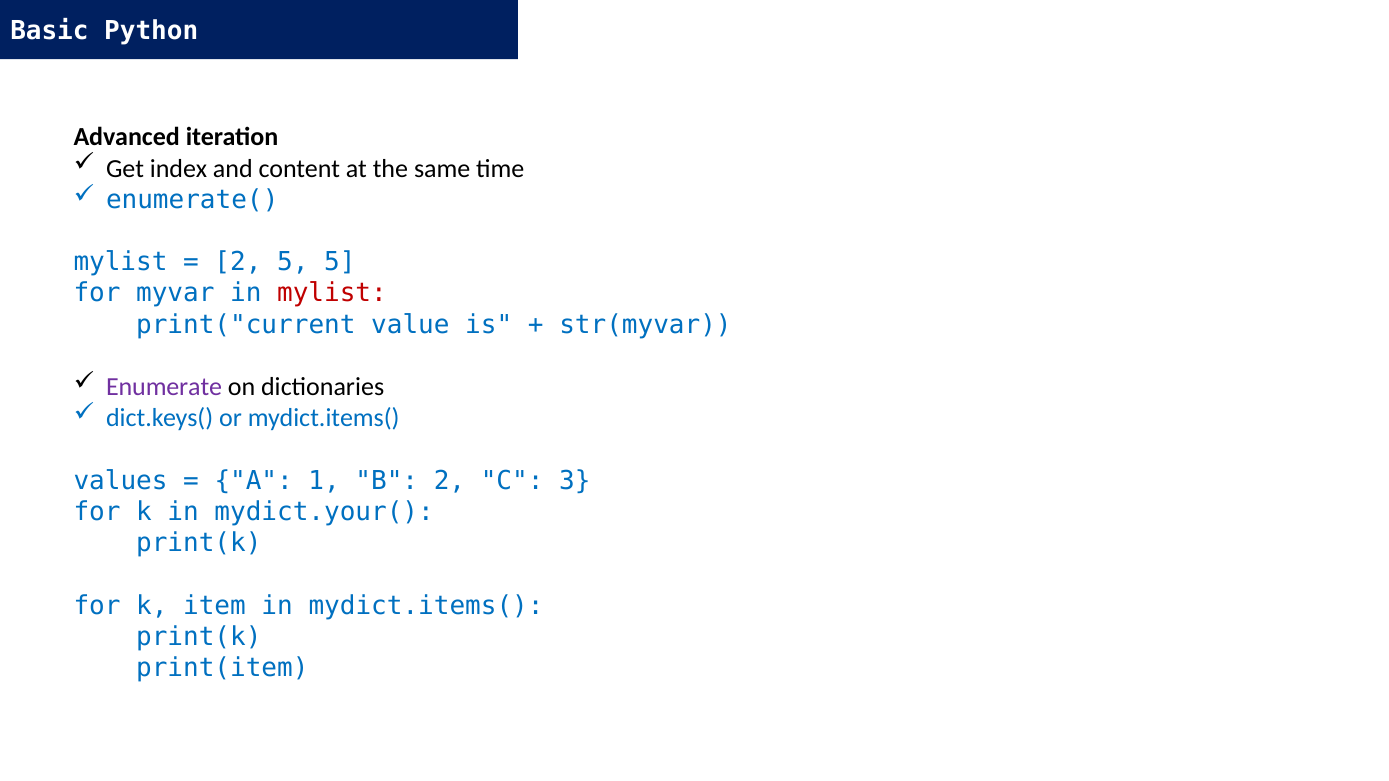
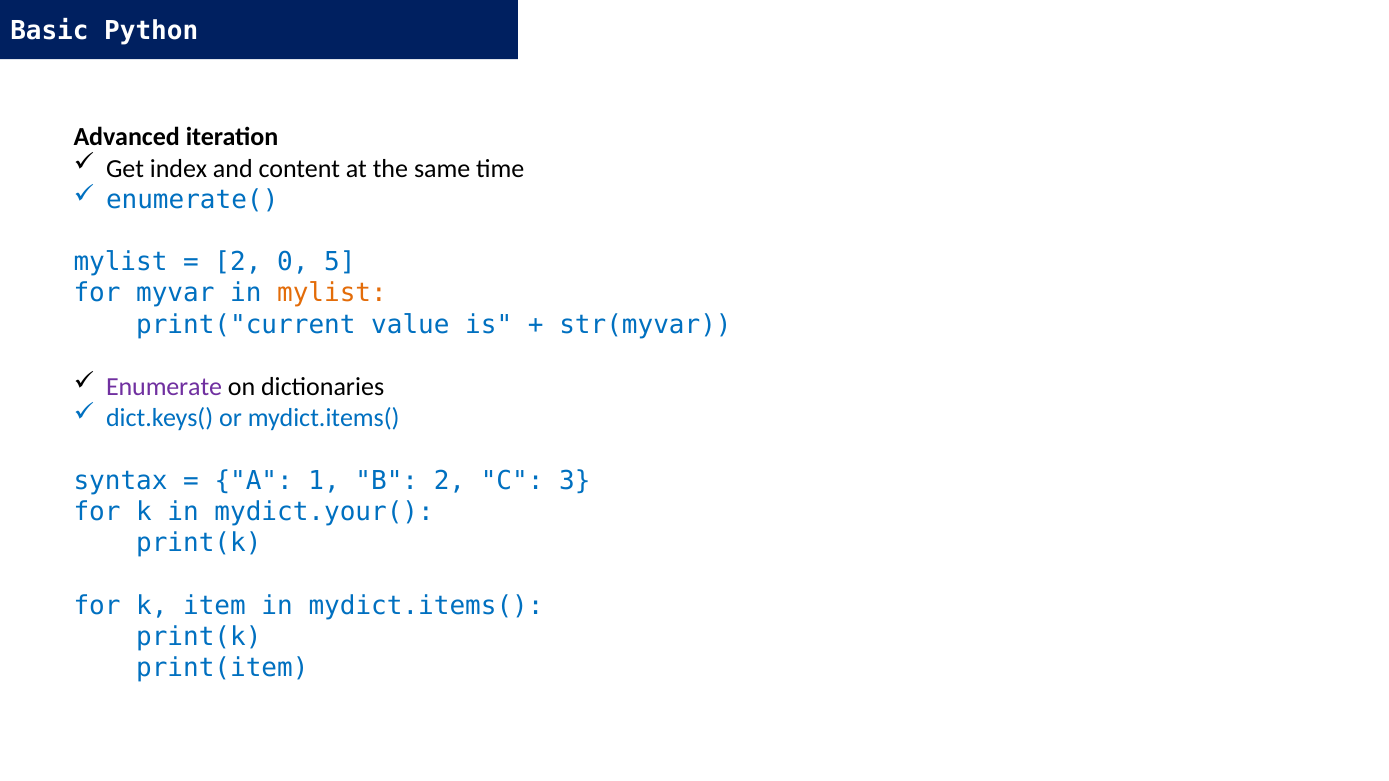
2 5: 5 -> 0 (293, 262)
mylist colour: red -> orange (332, 294)
values: values -> syntax (121, 481)
